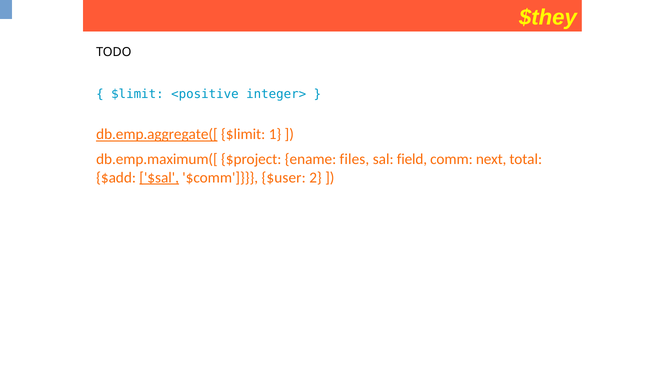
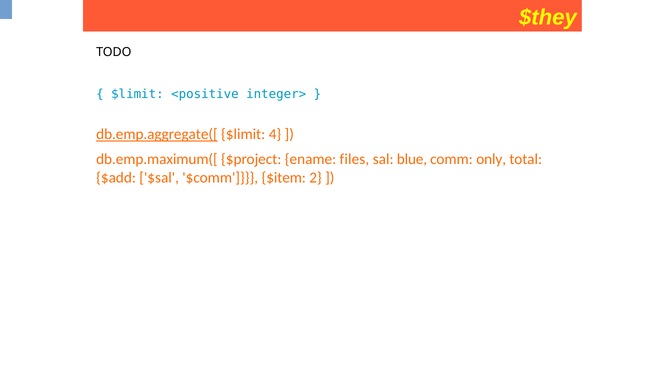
1: 1 -> 4 (275, 134)
field: field -> blue (412, 159)
next: next -> only (491, 159)
$sal underline: present -> none (159, 178)
$user: $user -> $item (284, 178)
